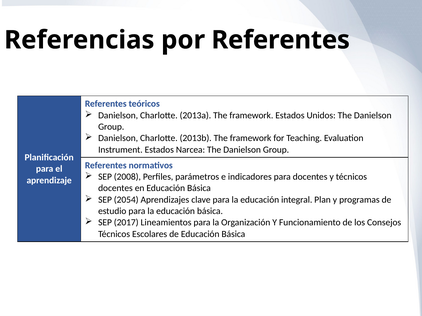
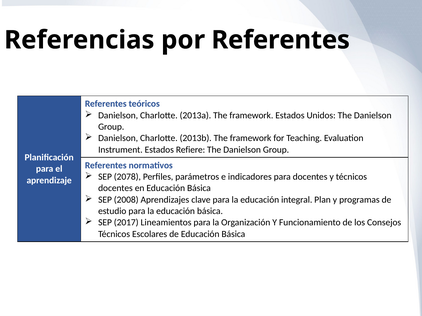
Narcea: Narcea -> Refiere (191, 150)
2008: 2008 -> 2078 (127, 177)
2054: 2054 -> 2008 (126, 200)
